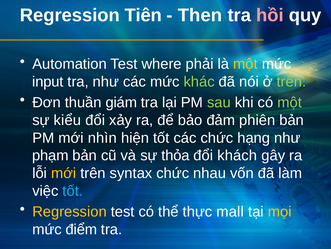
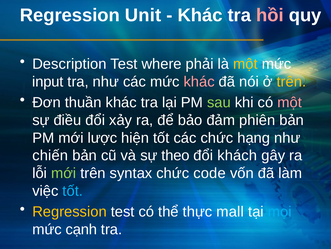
Tiên: Tiên -> Unit (143, 15)
Then: Then -> Khác (200, 15)
Automation: Automation -> Description (69, 64)
khác colour: light green -> pink (199, 82)
trên colour: light green -> yellow (291, 82)
thuần giám: giám -> khác (121, 102)
một colour: light green -> pink (290, 102)
kiểu: kiểu -> điều (67, 120)
nhìn: nhìn -> lược (102, 138)
phạm: phạm -> chiến (50, 155)
thỏa: thỏa -> theo (176, 155)
mới colour: yellow -> light green (64, 173)
nhau: nhau -> code (210, 173)
mọi colour: yellow -> light blue (280, 211)
điểm: điểm -> cạnh (81, 229)
